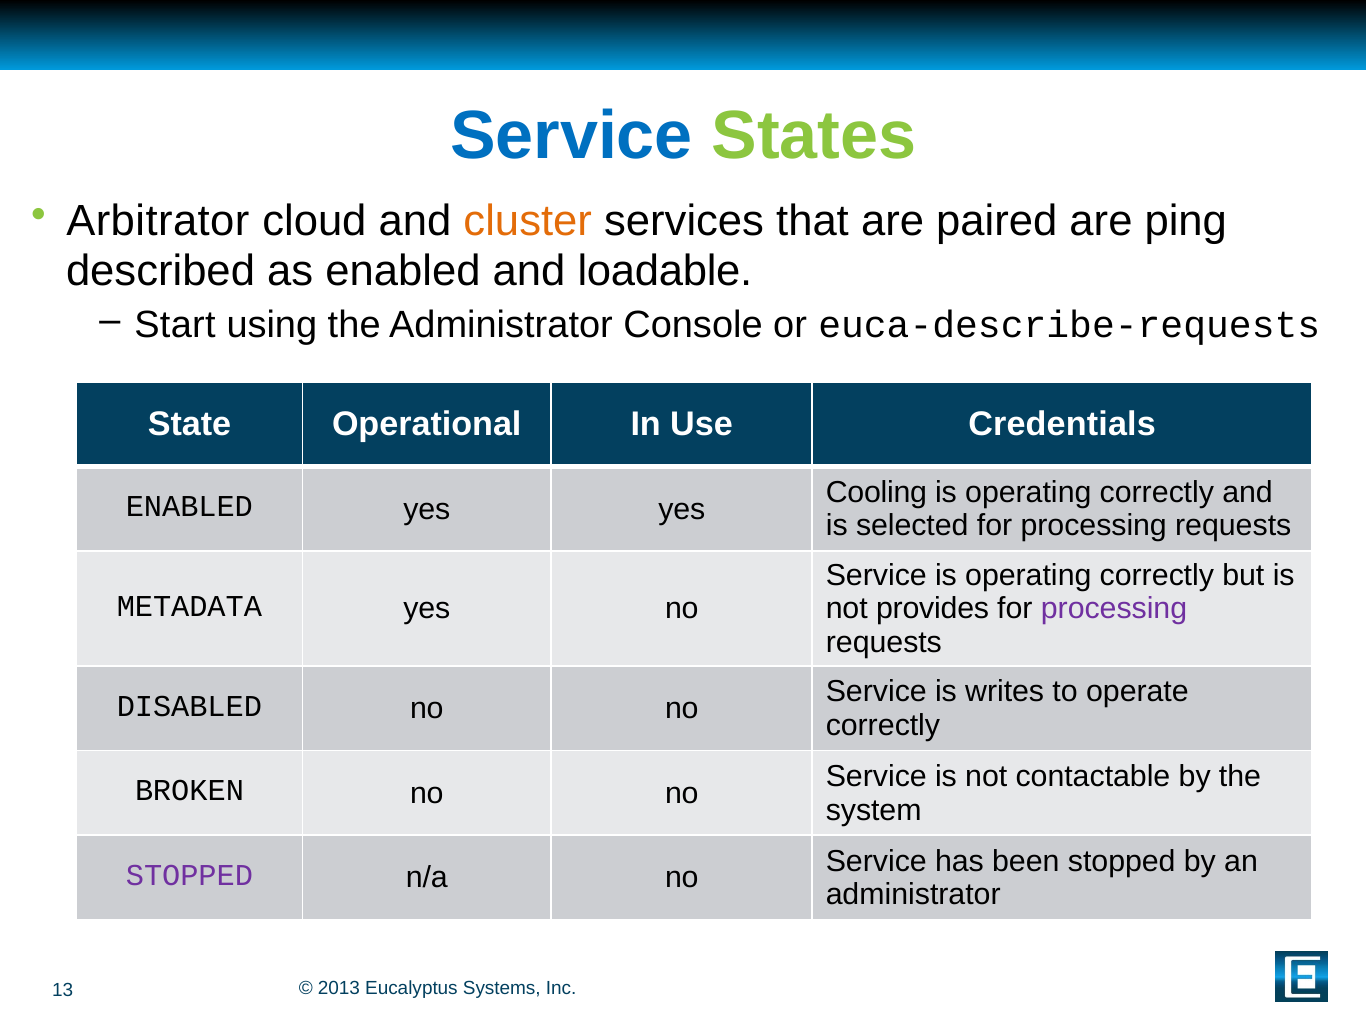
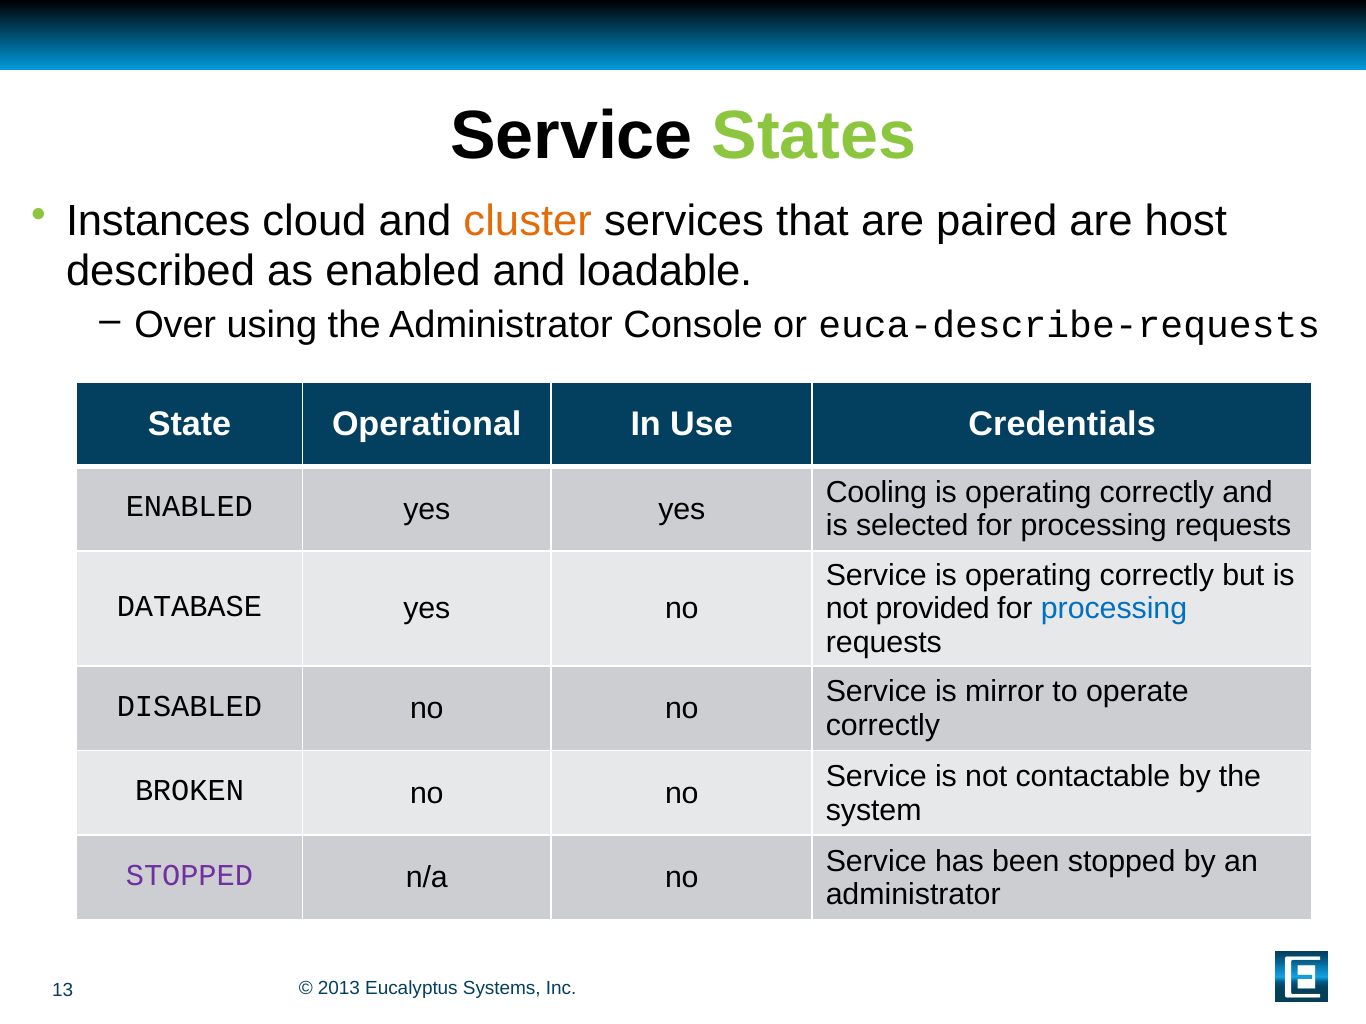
Service colour: blue -> black (572, 136)
Arbitrator: Arbitrator -> Instances (158, 221)
ping: ping -> host (1186, 221)
Start: Start -> Over (175, 325)
provides: provides -> provided (933, 609)
processing colour: purple -> blue (1114, 609)
METADATA: METADATA -> DATABASE (189, 607)
writes: writes -> mirror (1005, 692)
